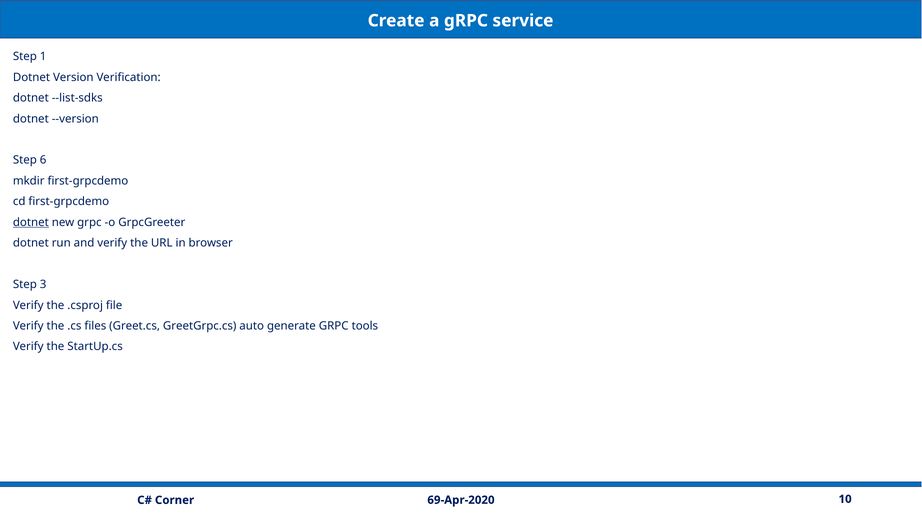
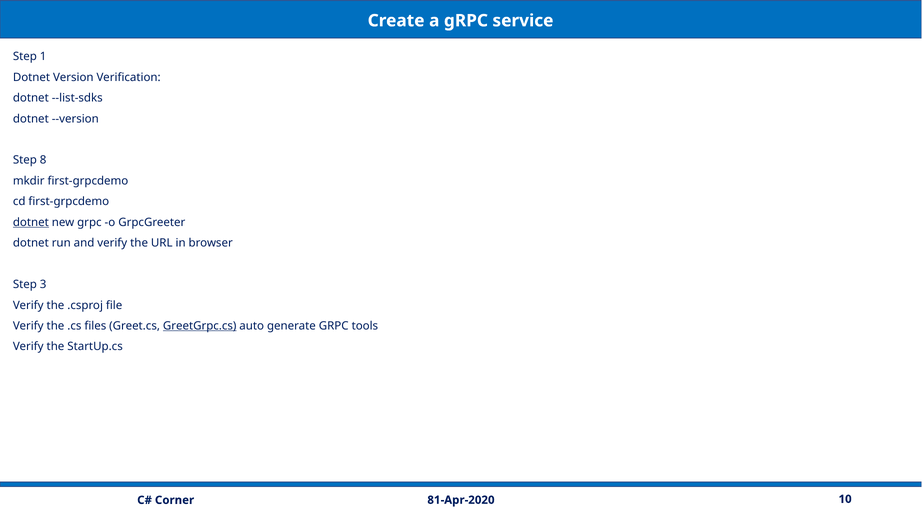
6: 6 -> 8 (43, 160)
GreetGrpc.cs underline: none -> present (200, 326)
69-Apr-2020: 69-Apr-2020 -> 81-Apr-2020 (461, 501)
